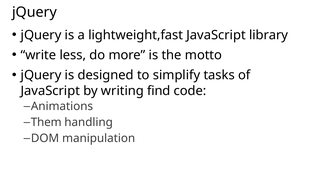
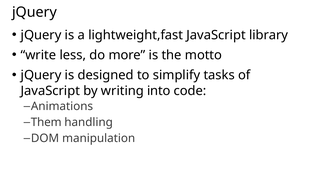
find: find -> into (159, 91)
